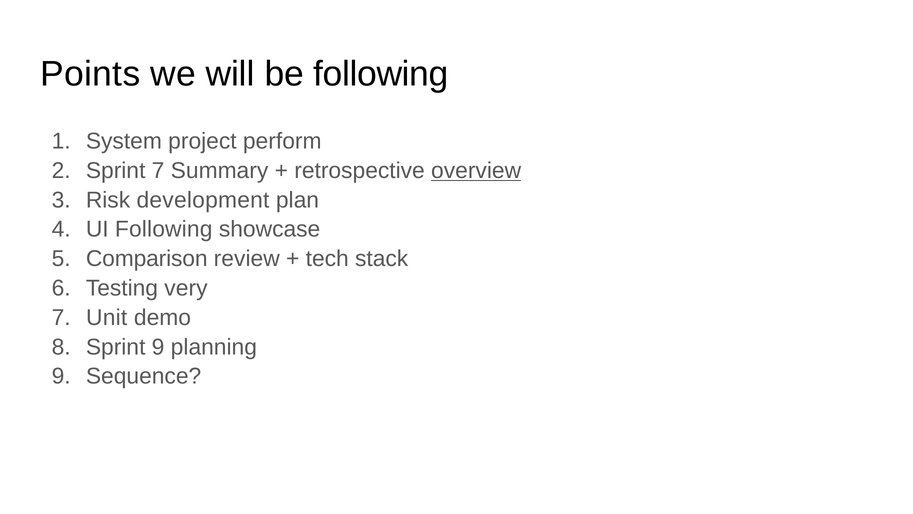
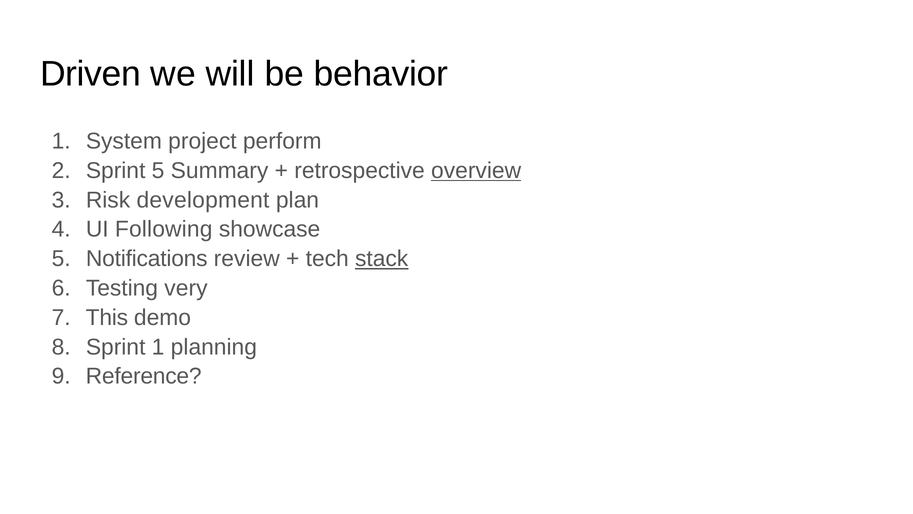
Points: Points -> Driven (91, 74)
be following: following -> behavior (381, 74)
Sprint 7: 7 -> 5 (158, 171)
Comparison: Comparison -> Notifications (147, 259)
stack underline: none -> present (382, 259)
Unit: Unit -> This (107, 317)
Sprint 9: 9 -> 1 (158, 347)
Sequence: Sequence -> Reference (144, 376)
